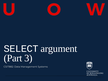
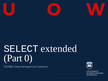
argument: argument -> extended (59, 49)
3: 3 -> 0 (28, 58)
